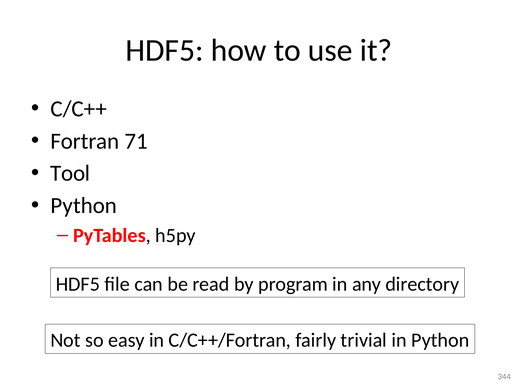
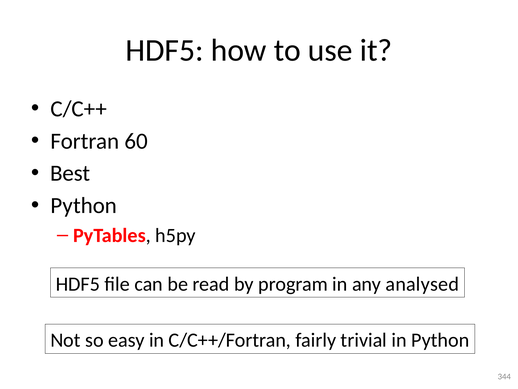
71: 71 -> 60 (136, 141)
Tool: Tool -> Best (70, 173)
directory: directory -> analysed (422, 284)
